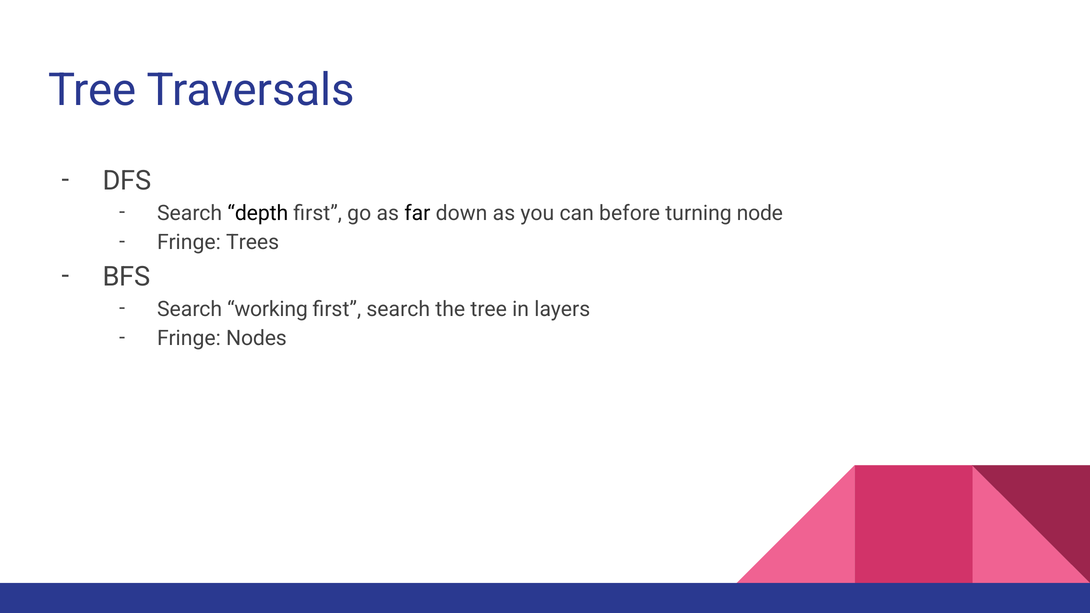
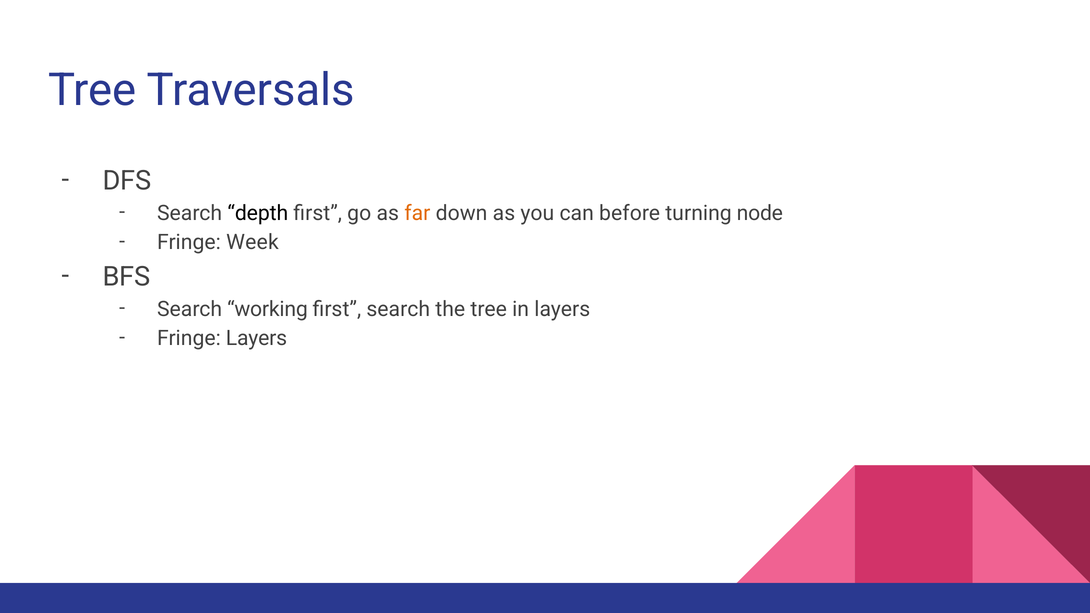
far colour: black -> orange (417, 213)
Trees: Trees -> Week (252, 242)
Fringe Nodes: Nodes -> Layers (256, 338)
